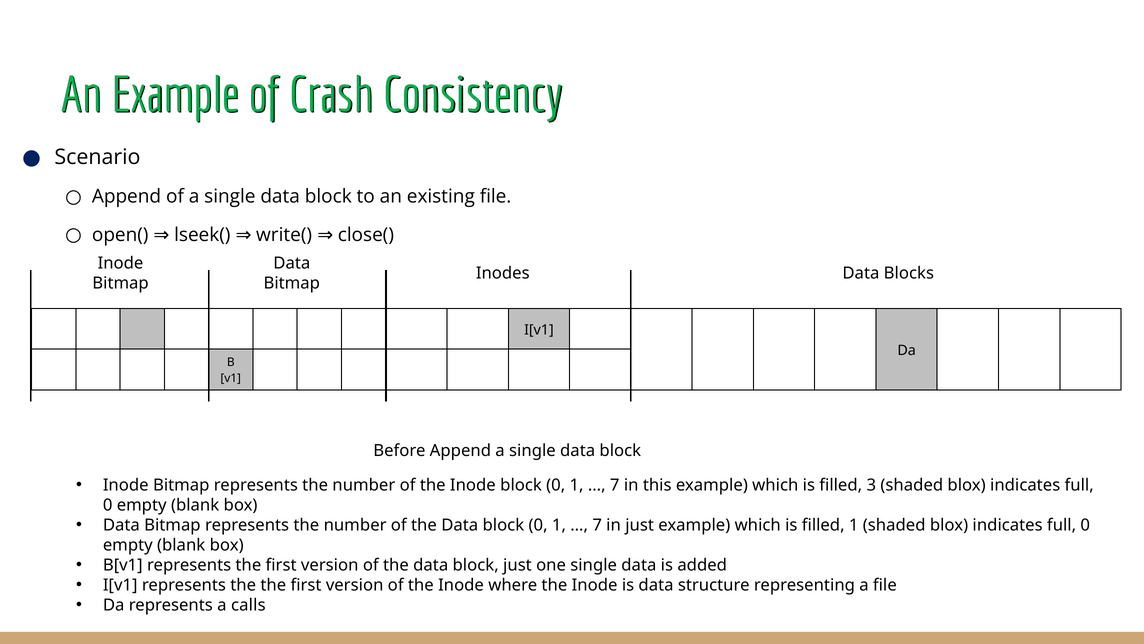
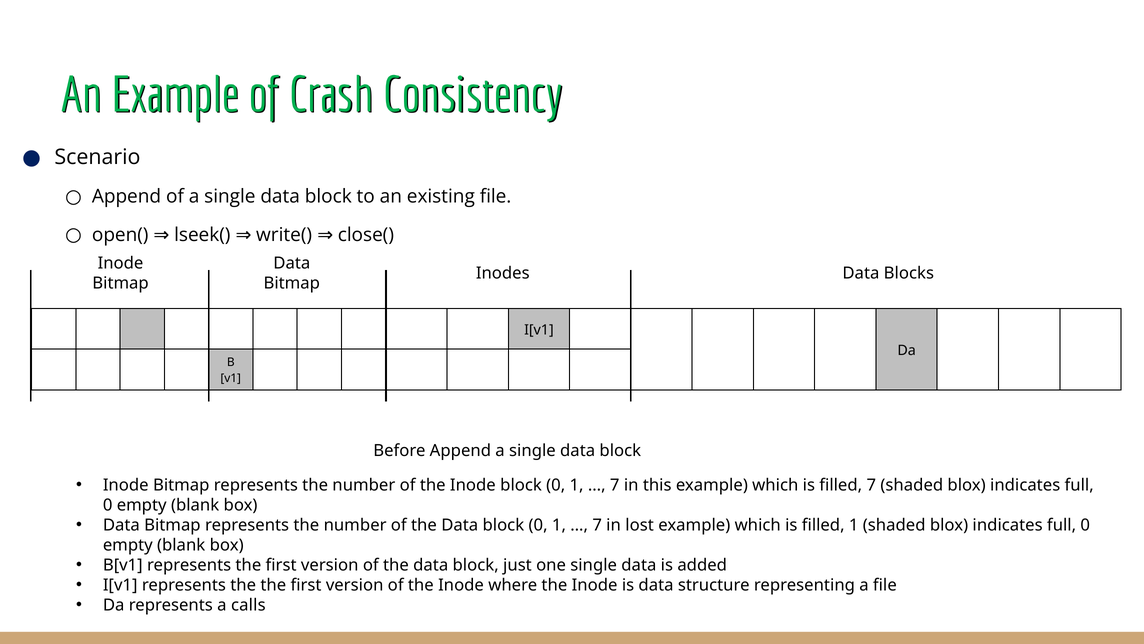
filled 3: 3 -> 7 (871, 485)
in just: just -> lost (640, 525)
